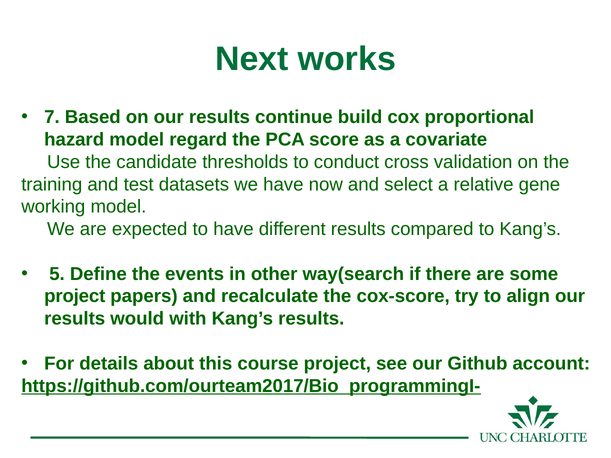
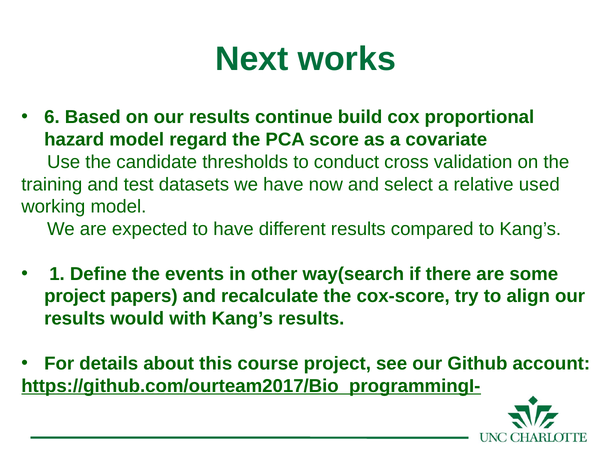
7: 7 -> 6 (52, 117)
gene: gene -> used (539, 185)
5: 5 -> 1 (57, 274)
